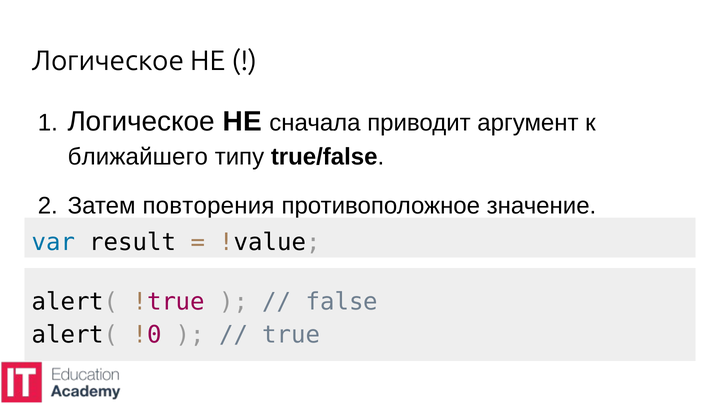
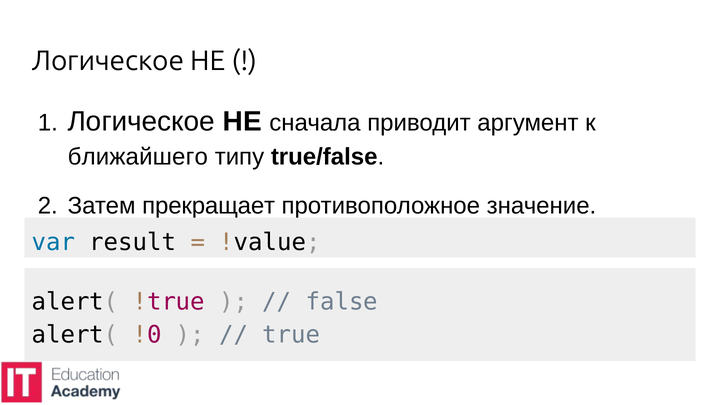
повторения: повторения -> прекращает (209, 206)
